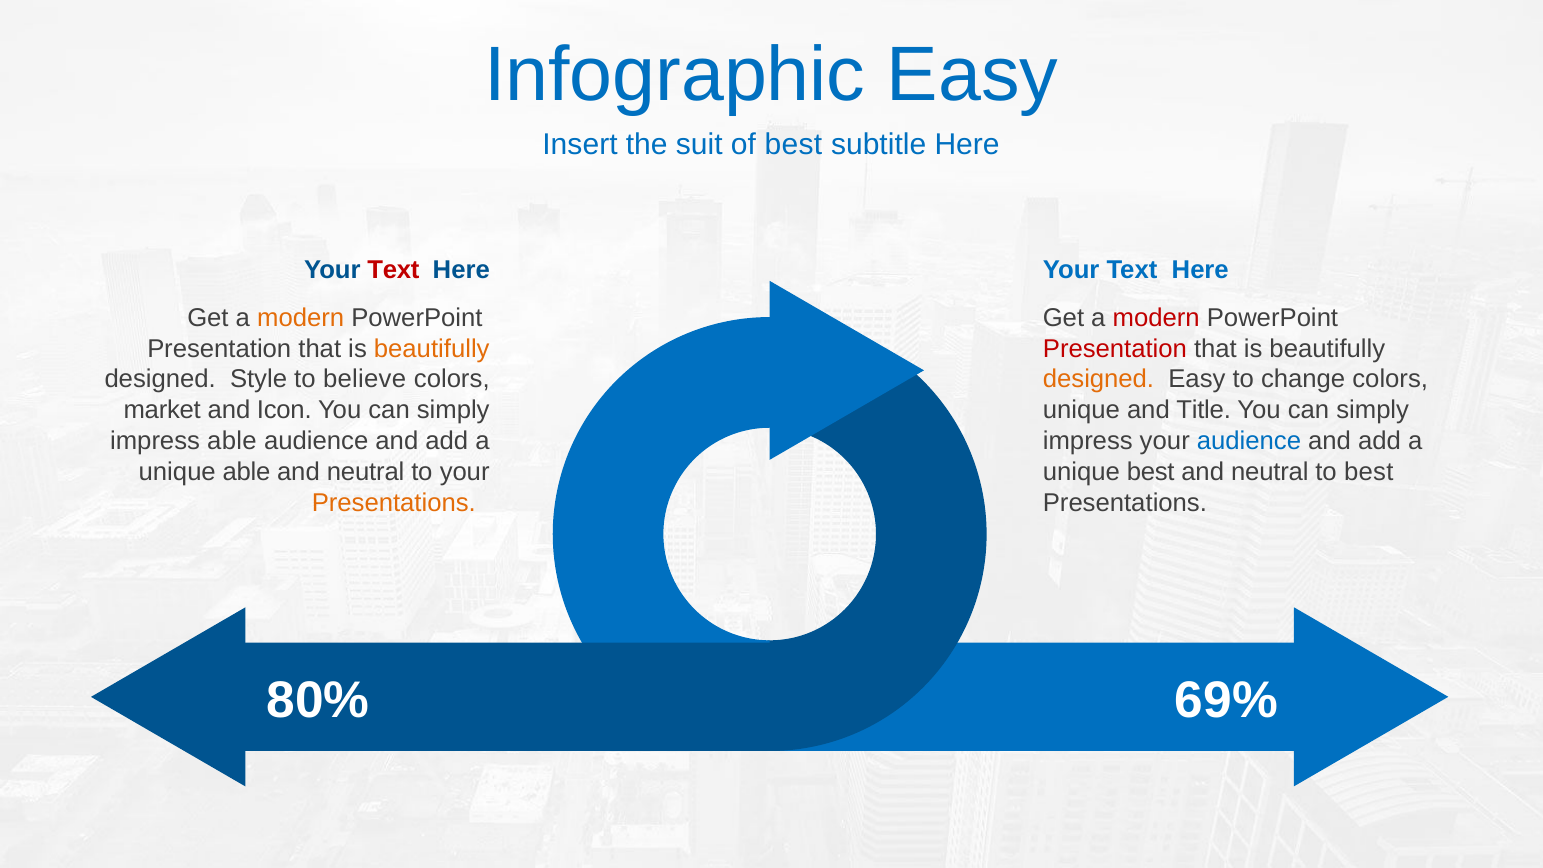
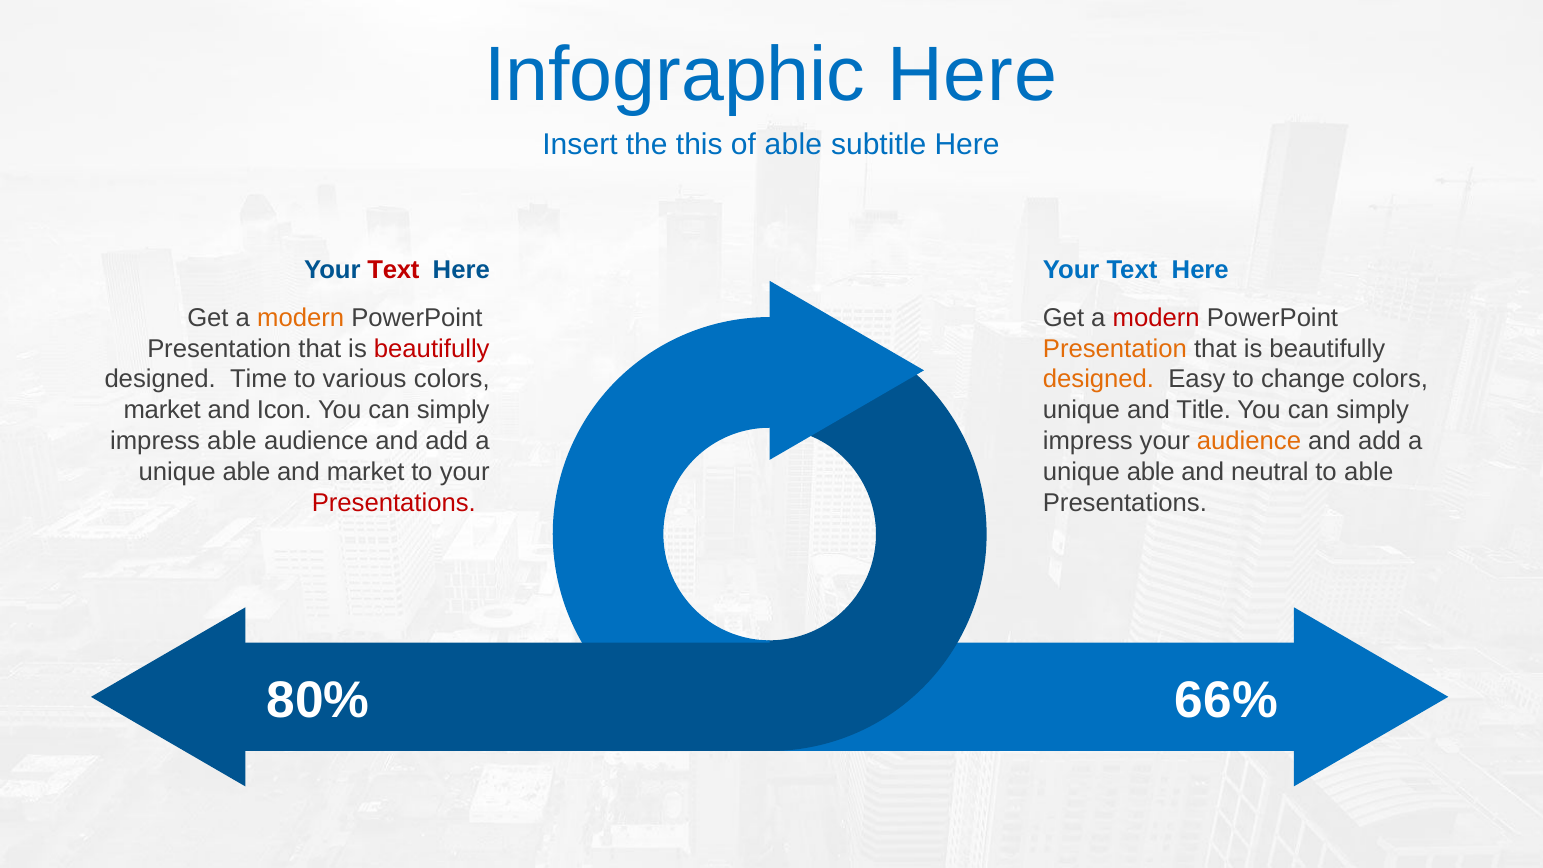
Infographic Easy: Easy -> Here (972, 75)
suit: suit -> this (699, 144)
of best: best -> able (793, 144)
beautifully colour: orange -> red (432, 349)
Presentation colour: red -> orange (1115, 349)
Style: Style -> Time (259, 379)
believe: believe -> various (365, 379)
audience colour: blue -> orange (1249, 441)
neutral: neutral -> market (366, 472)
best: best -> able (1151, 472)
to best: best -> able (1369, 472)
Presentations colour: orange -> red (394, 503)
69%: 69% -> 66% (1226, 700)
